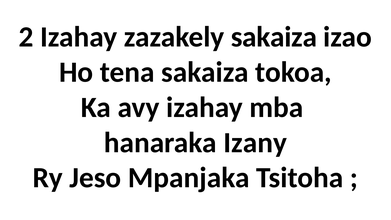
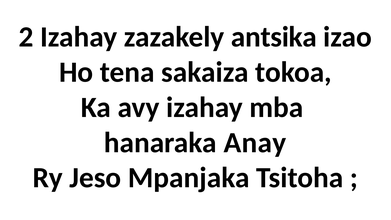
zazakely sakaiza: sakaiza -> antsika (274, 37)
Izany: Izany -> Anay (255, 143)
